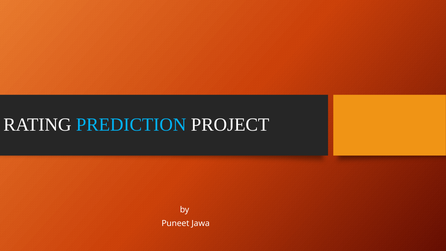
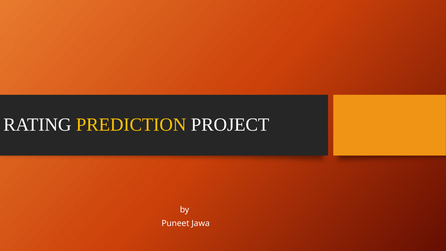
PREDICTION colour: light blue -> yellow (131, 125)
